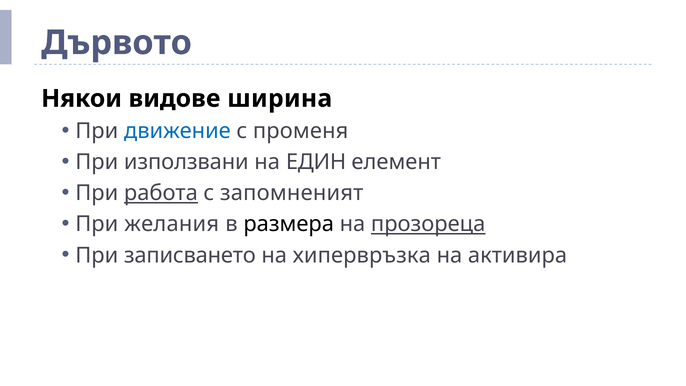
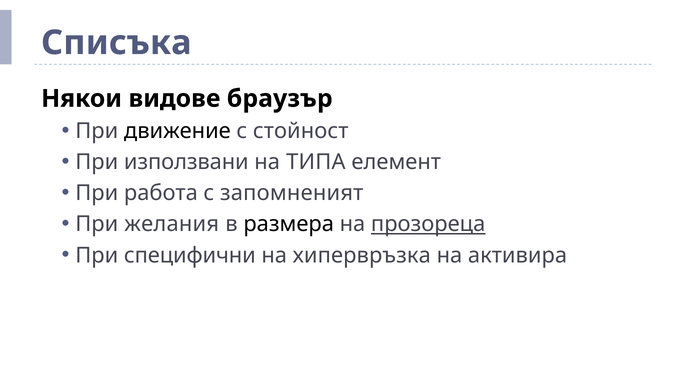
Дървото: Дървото -> Списъка (116, 43)
ширина: ширина -> браузър (280, 99)
движение colour: blue -> black (177, 131)
променя: променя -> стойност (301, 131)
ЕДИН: ЕДИН -> ТИПА (316, 162)
работа underline: present -> none (161, 193)
записването: записването -> специфични (190, 255)
